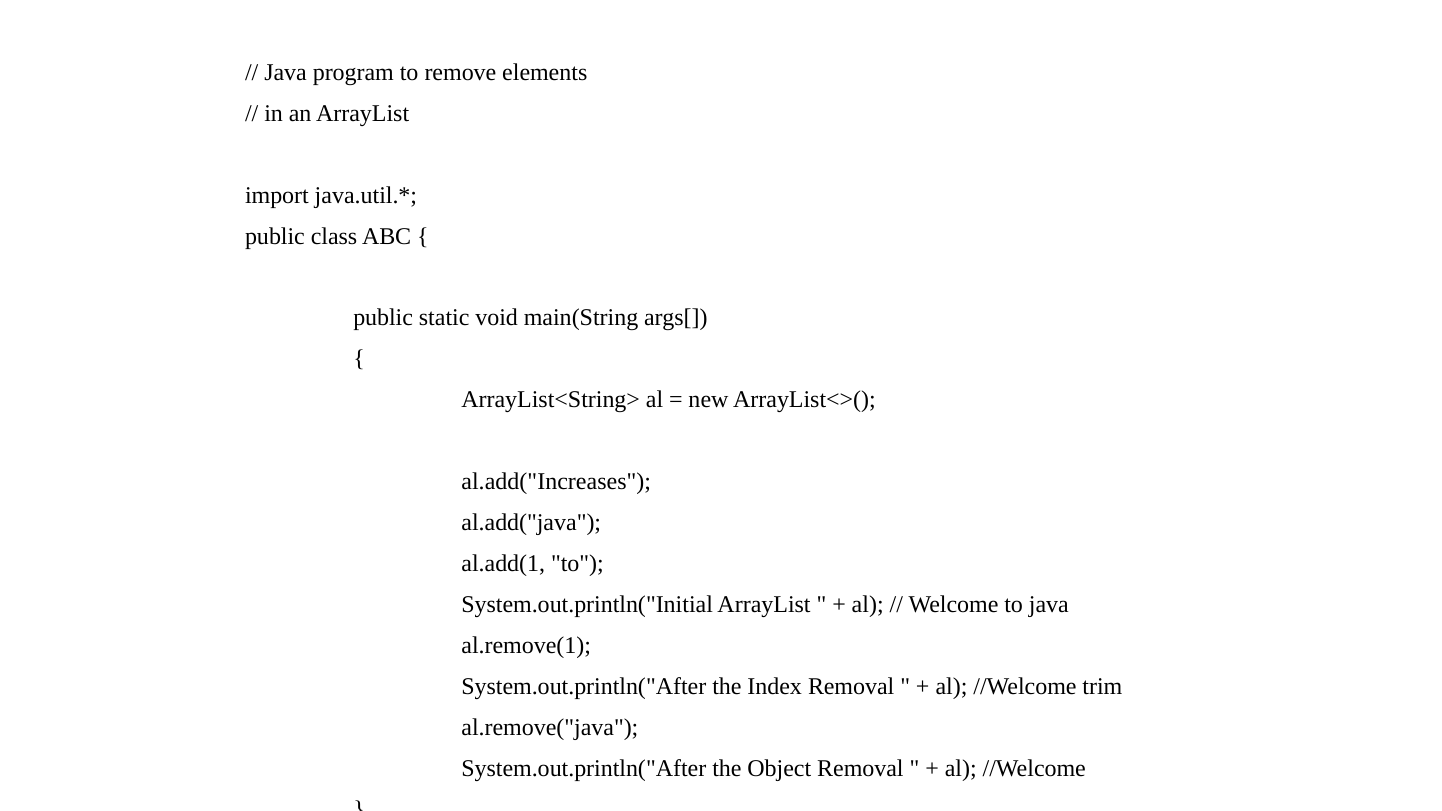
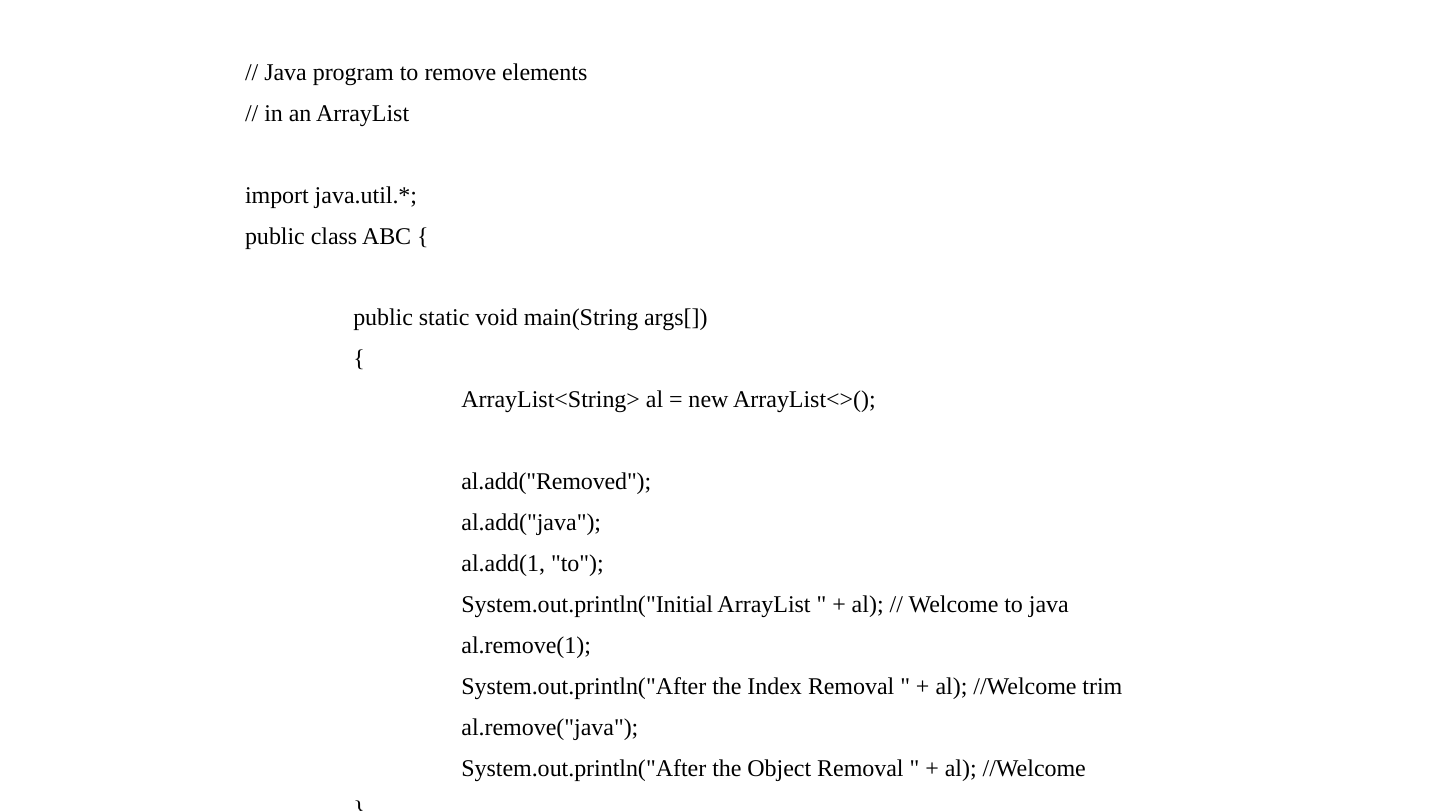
al.add("Increases: al.add("Increases -> al.add("Removed (556, 482)
